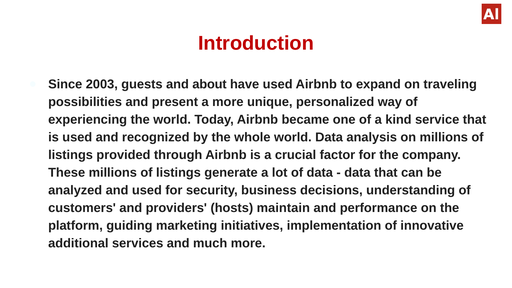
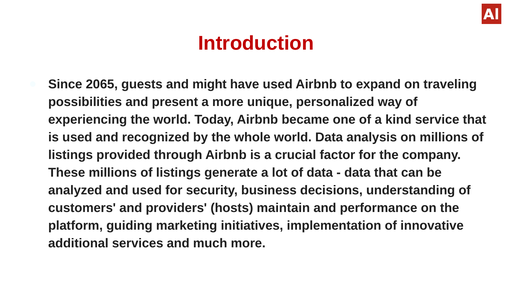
2003: 2003 -> 2065 (102, 84)
about: about -> might (210, 84)
